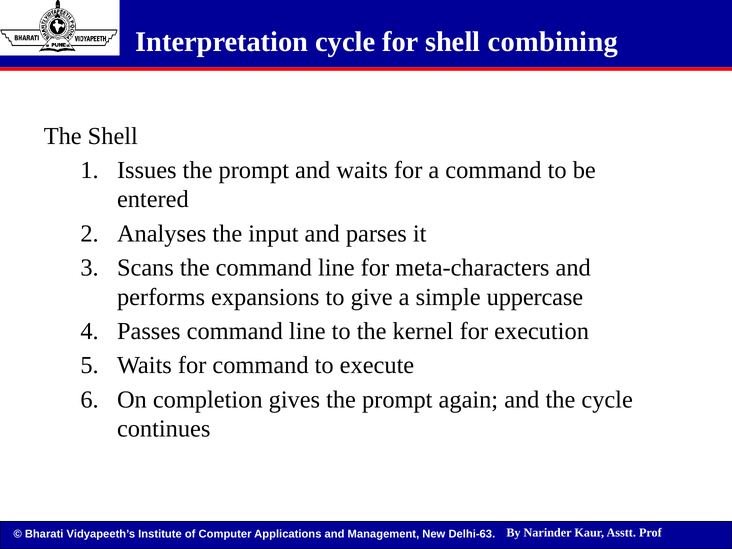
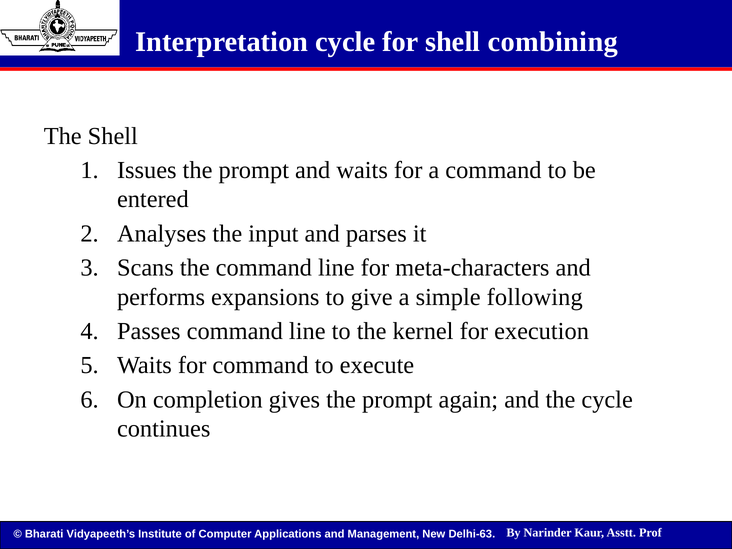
uppercase: uppercase -> following (535, 297)
